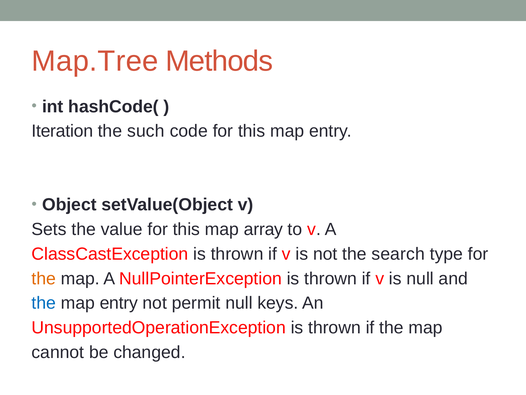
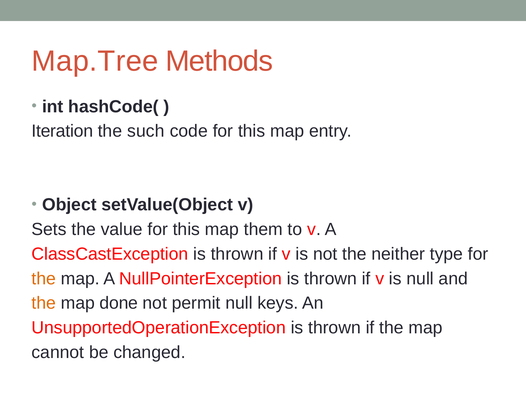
array: array -> them (263, 229)
search: search -> neither (398, 254)
the colour: blue -> orange (44, 303)
entry: entry -> done (119, 303)
